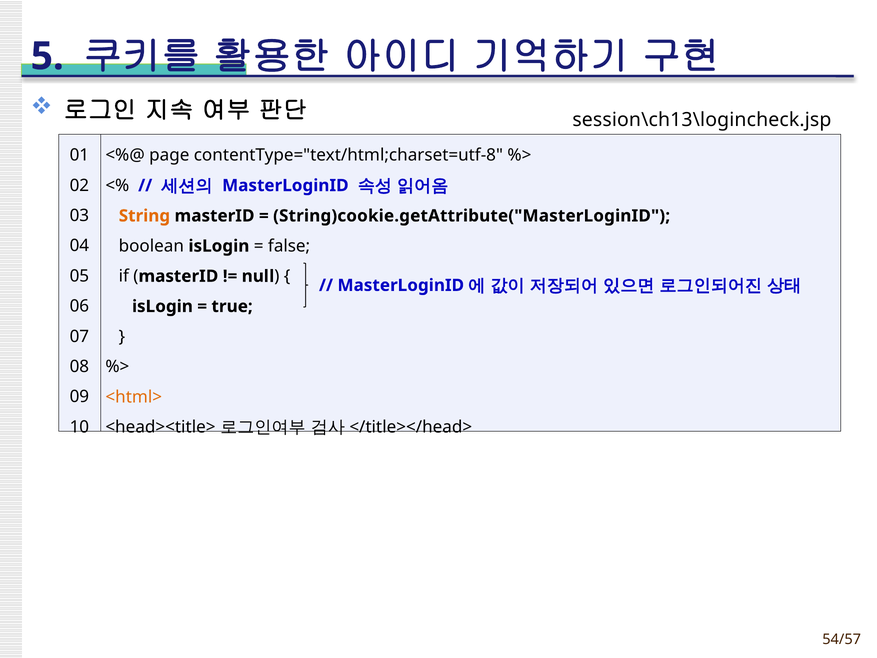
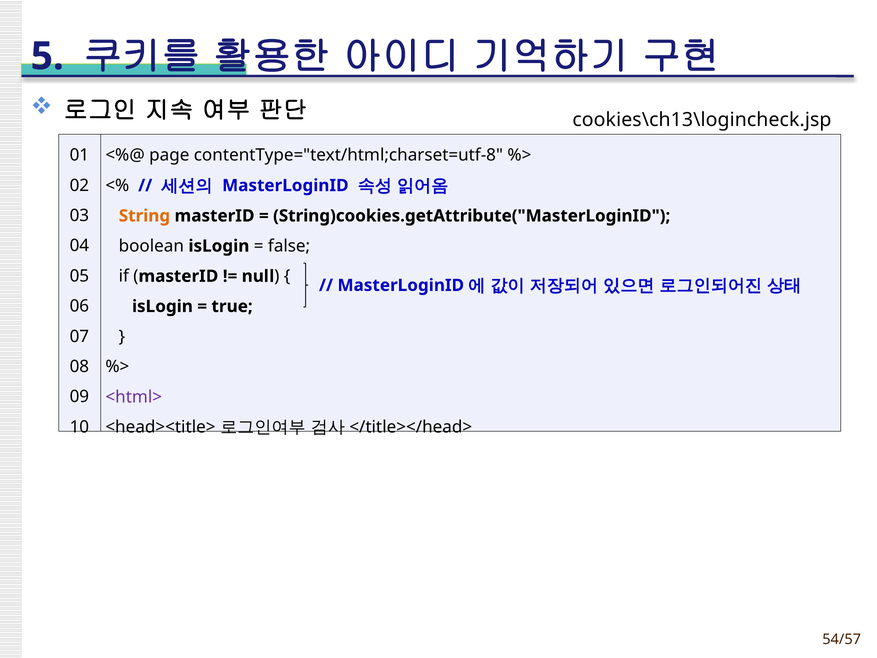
session\ch13\logincheck.jsp: session\ch13\logincheck.jsp -> cookies\ch13\logincheck.jsp (702, 120)
String)cookie.getAttribute("MasterLoginID: String)cookie.getAttribute("MasterLoginID -> String)cookies.getAttribute("MasterLoginID (472, 216)
<html> colour: orange -> purple (134, 397)
